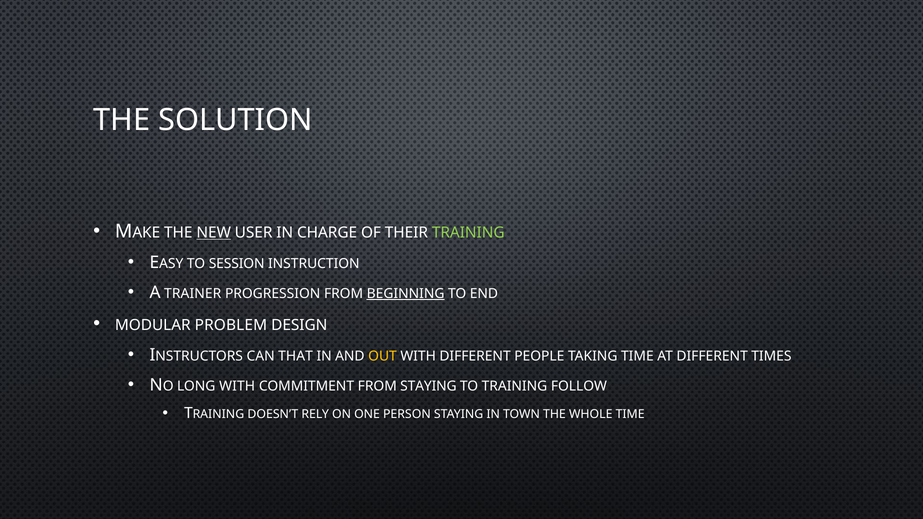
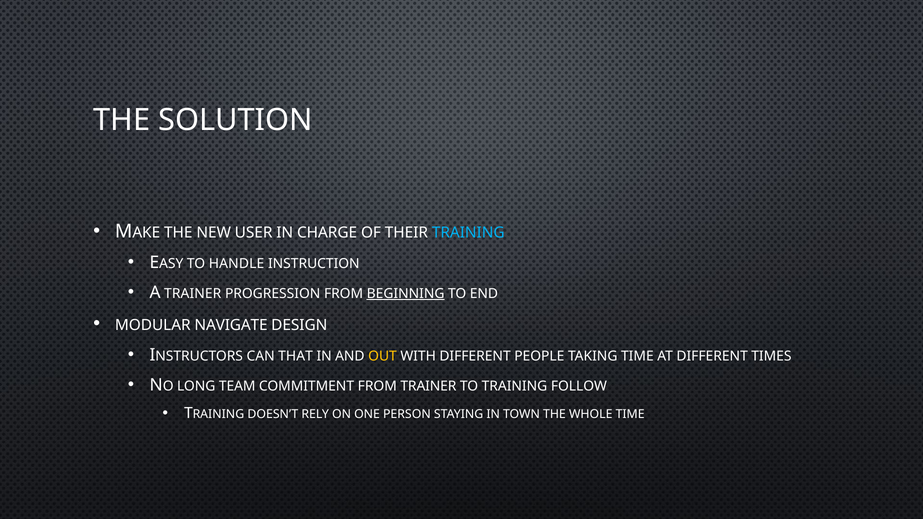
NEW underline: present -> none (214, 233)
TRAINING colour: light green -> light blue (468, 233)
SESSION: SESSION -> HANDLE (237, 264)
PROBLEM: PROBLEM -> NAVIGATE (231, 325)
LONG WITH: WITH -> TEAM (237, 386)
FROM STAYING: STAYING -> TRAINER (428, 386)
